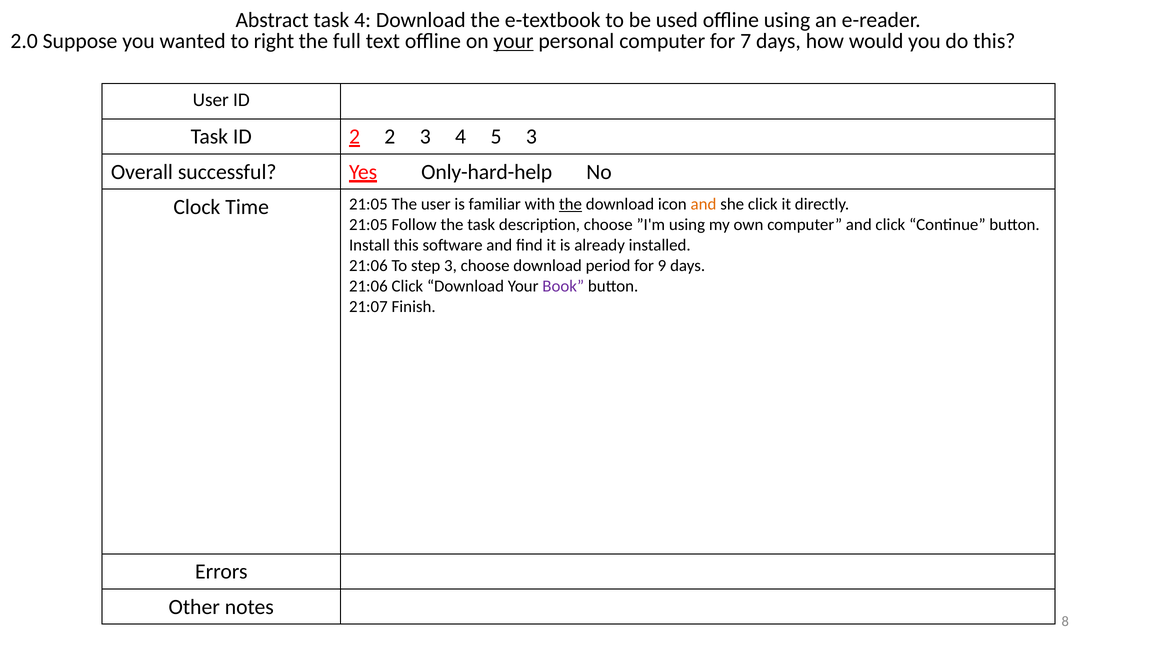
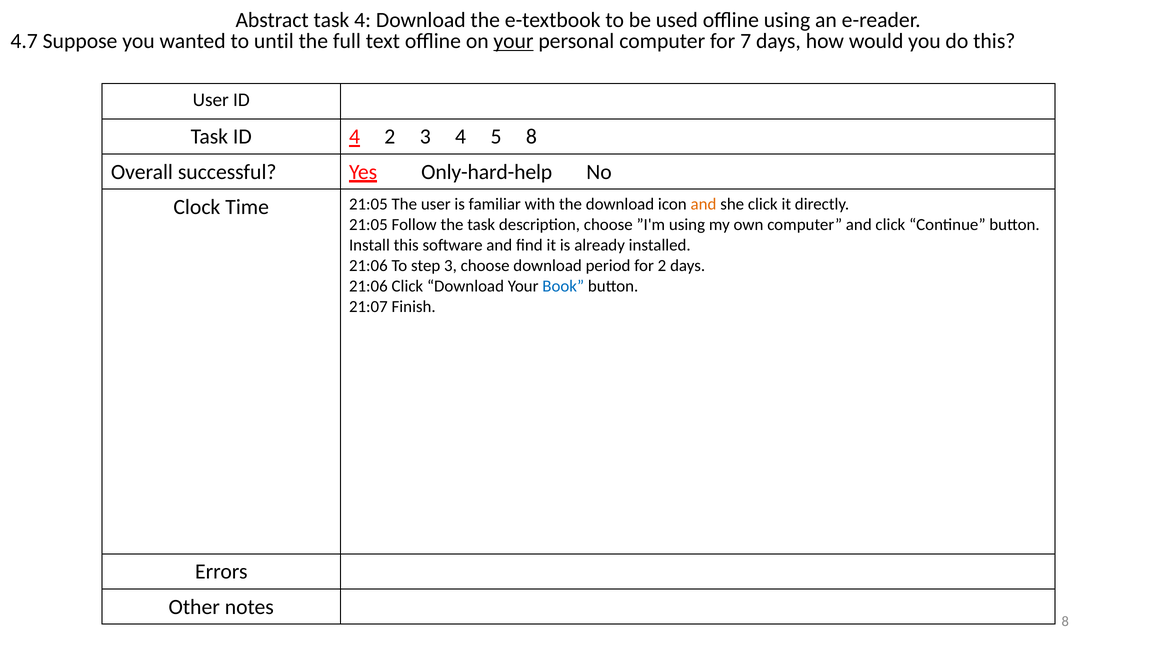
2.0: 2.0 -> 4.7 (24, 41)
right: right -> until (274, 41)
ID 2: 2 -> 4 (354, 137)
5 3: 3 -> 8 (531, 137)
the underline: present -> none (570, 204)
for 9: 9 -> 2 (662, 266)
Book colour: purple -> blue (563, 286)
